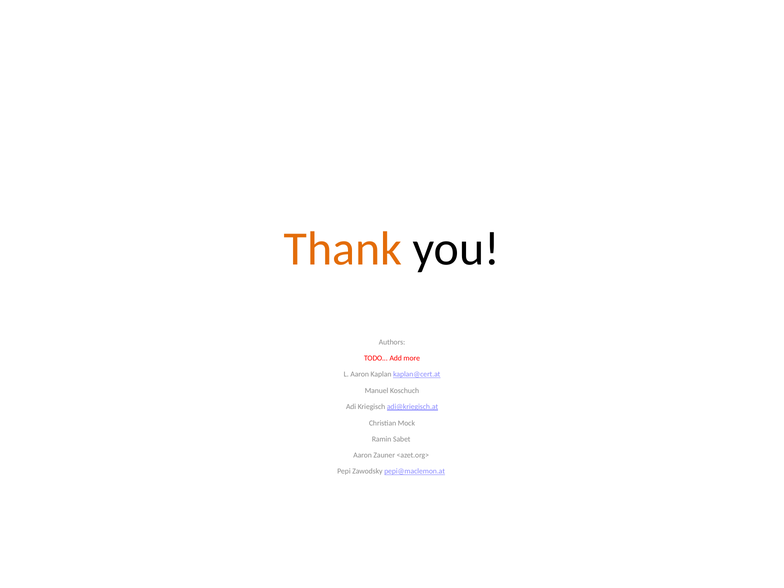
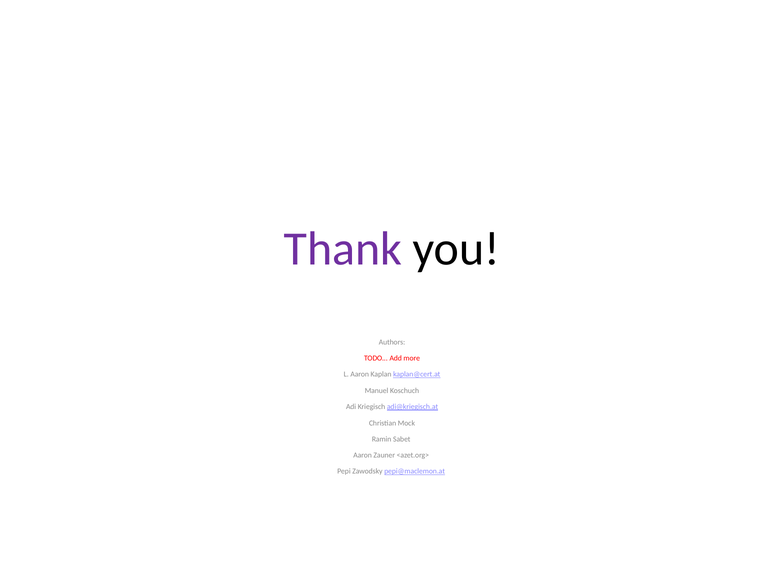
Thank colour: orange -> purple (343, 249)
